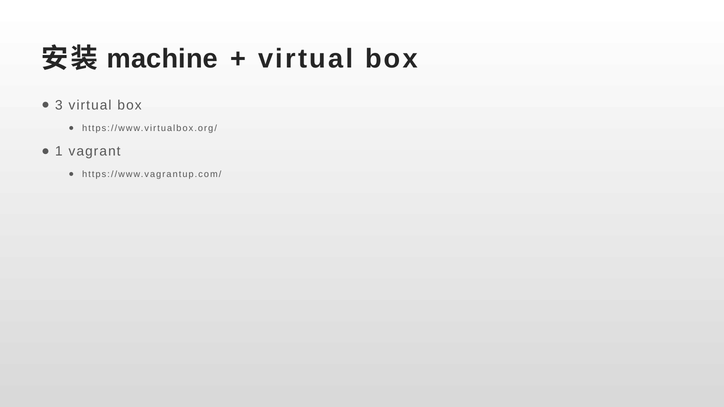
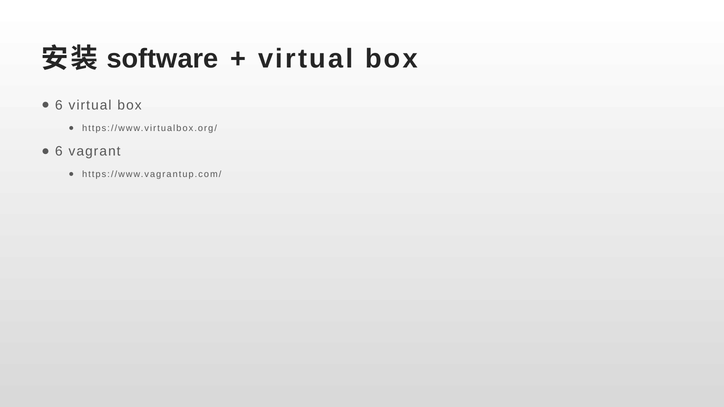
machine: machine -> software (163, 59)
3: 3 -> 6 (59, 105)
1: 1 -> 6 (59, 152)
